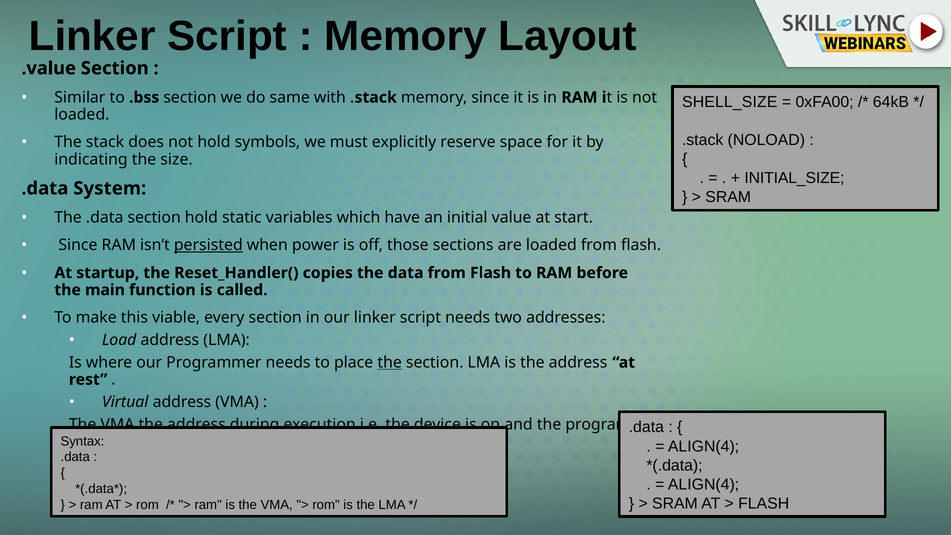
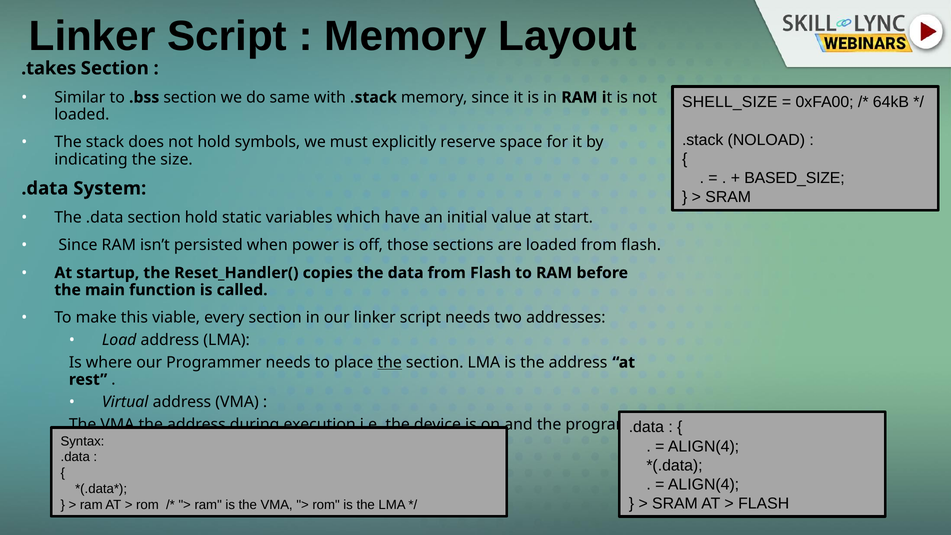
.value: .value -> .takes (49, 68)
INITIAL_SIZE: INITIAL_SIZE -> BASED_SIZE (794, 178)
persisted underline: present -> none (208, 245)
